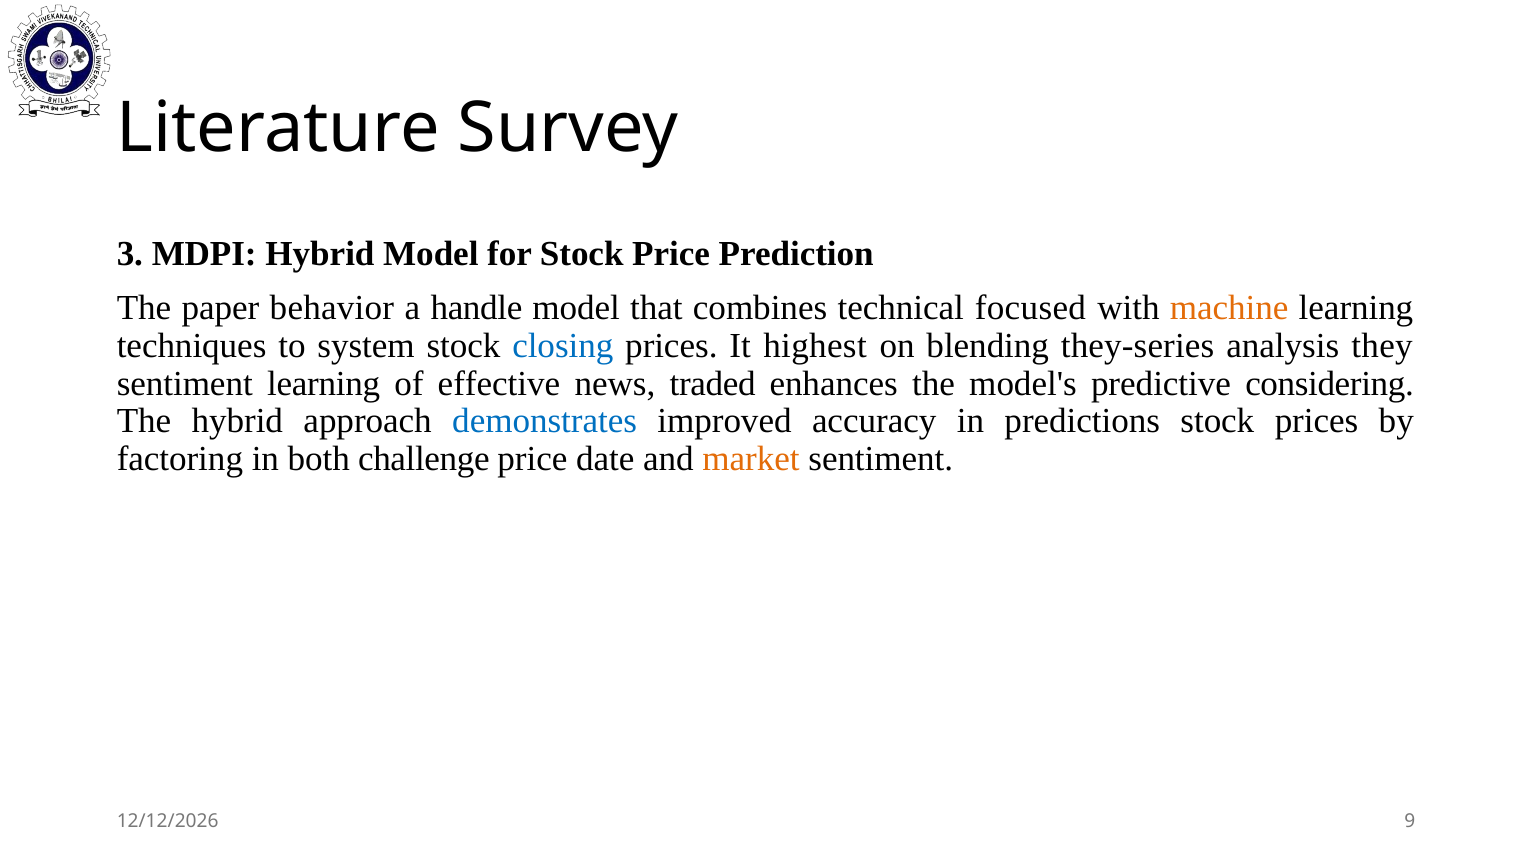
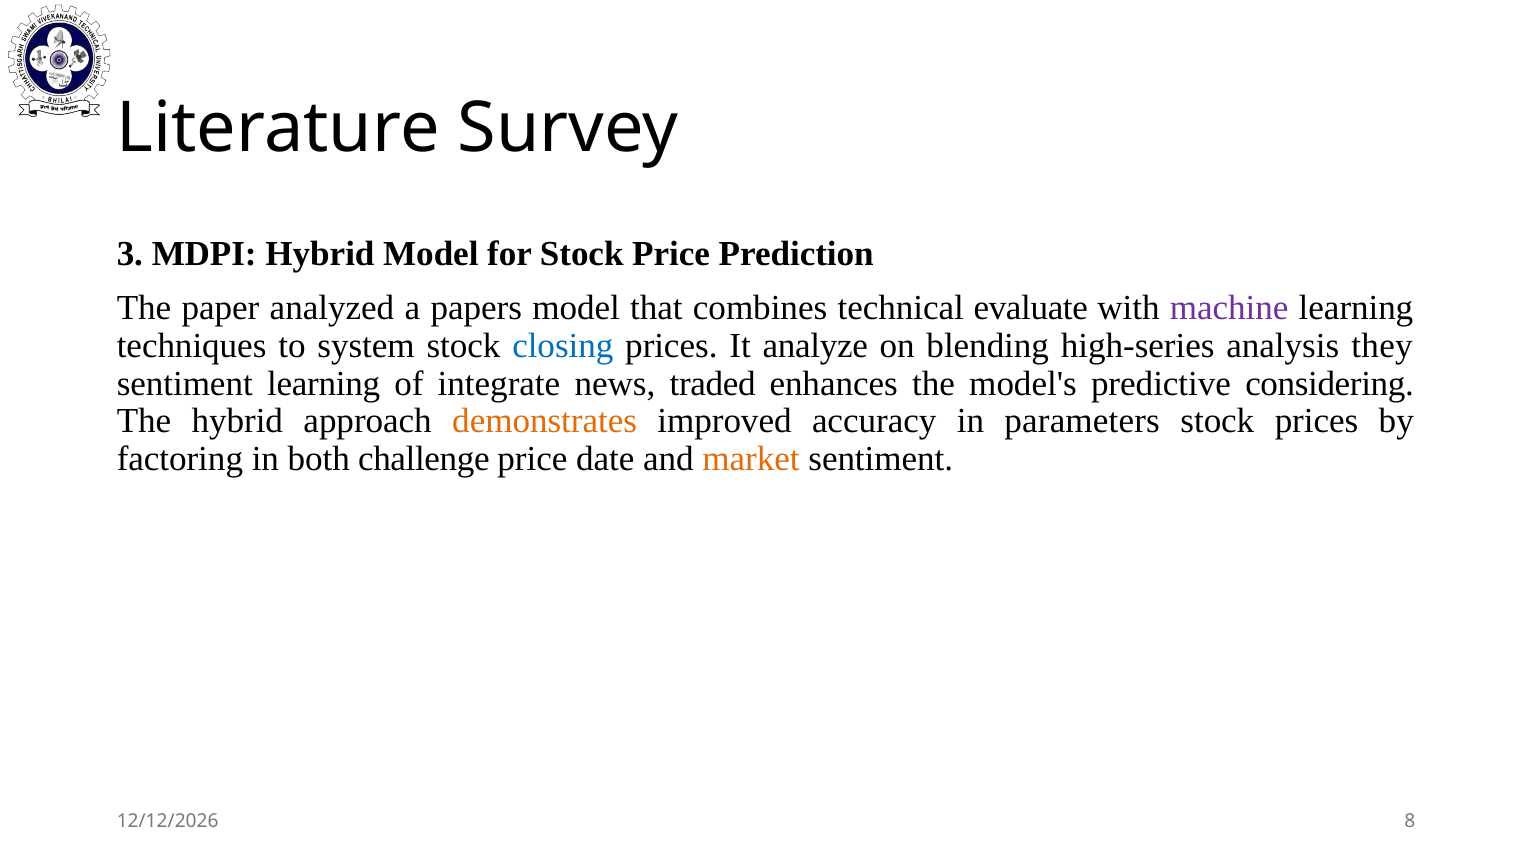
behavior: behavior -> analyzed (332, 308)
handle: handle -> papers (476, 308)
focused: focused -> evaluate (1031, 308)
machine colour: orange -> purple (1229, 308)
highest: highest -> analyze (815, 346)
they-series: they-series -> high-series (1138, 346)
effective: effective -> integrate (499, 383)
demonstrates colour: blue -> orange (545, 421)
predictions: predictions -> parameters (1082, 421)
9: 9 -> 8 (1410, 821)
